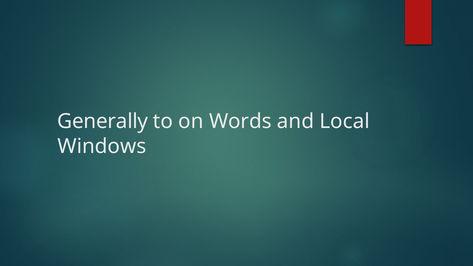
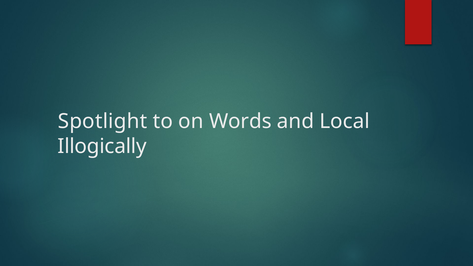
Generally: Generally -> Spotlight (103, 122)
Windows: Windows -> Illogically (102, 146)
